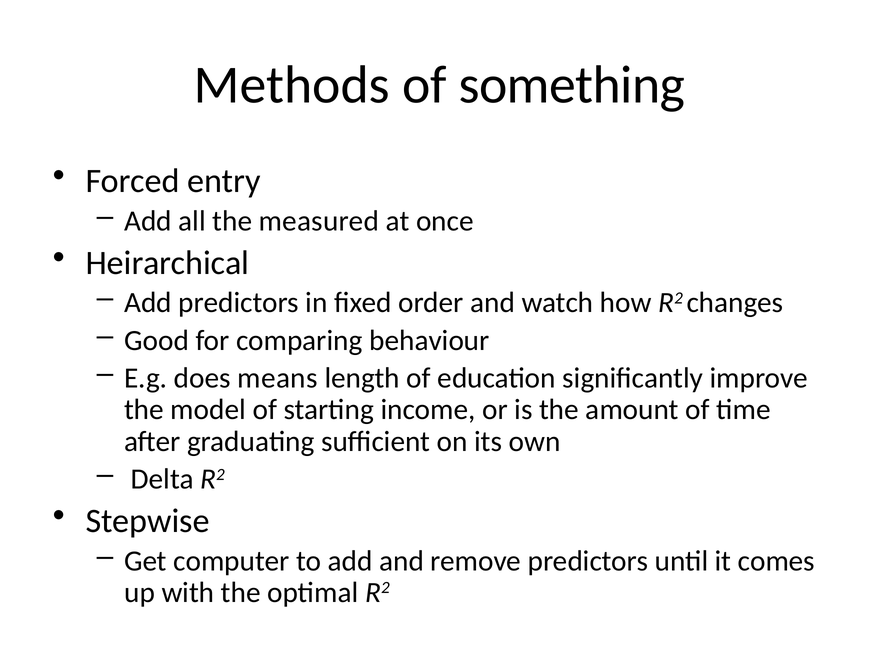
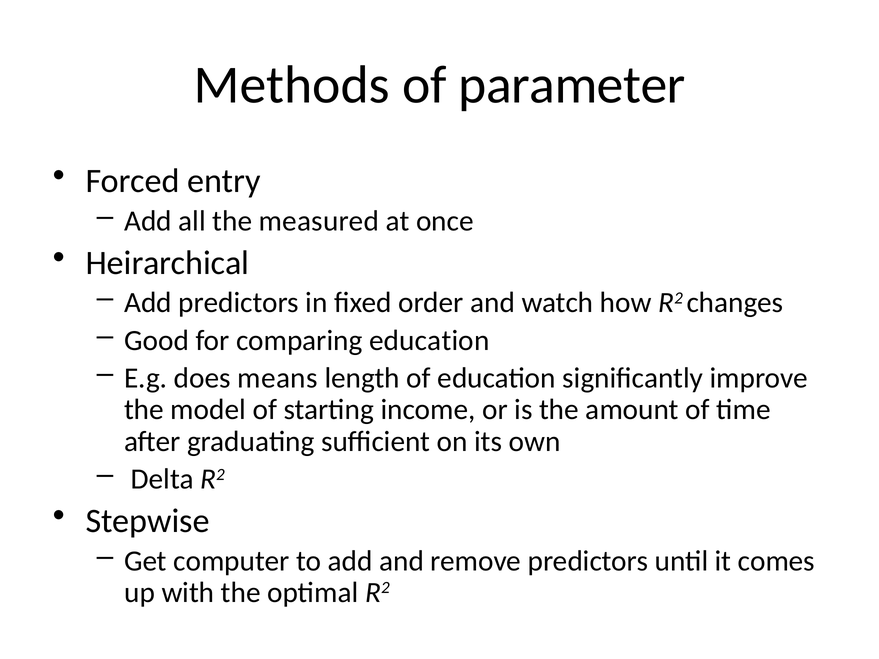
something: something -> parameter (572, 85)
comparing behaviour: behaviour -> education (429, 340)
